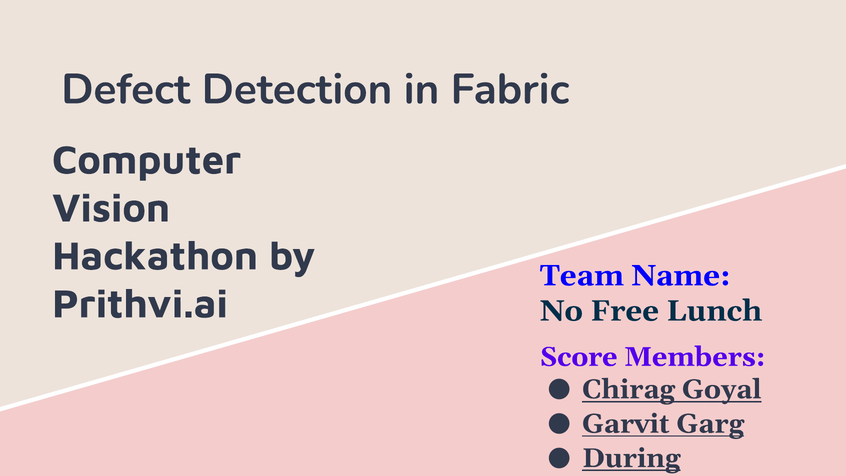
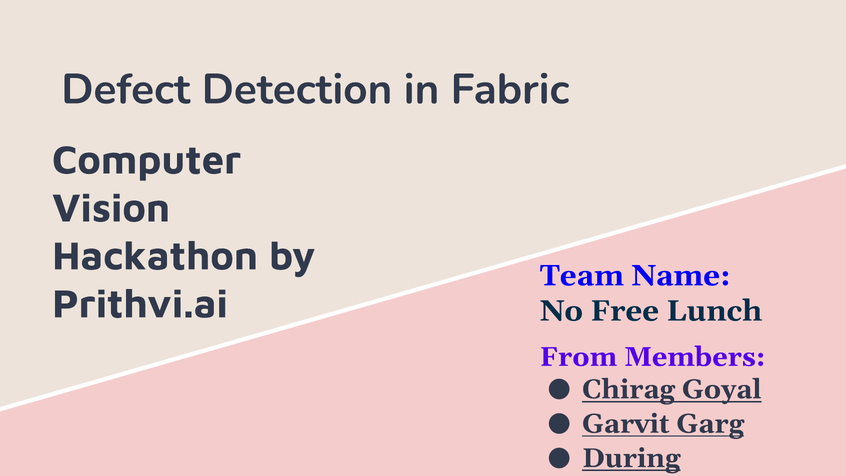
Score: Score -> From (578, 357)
